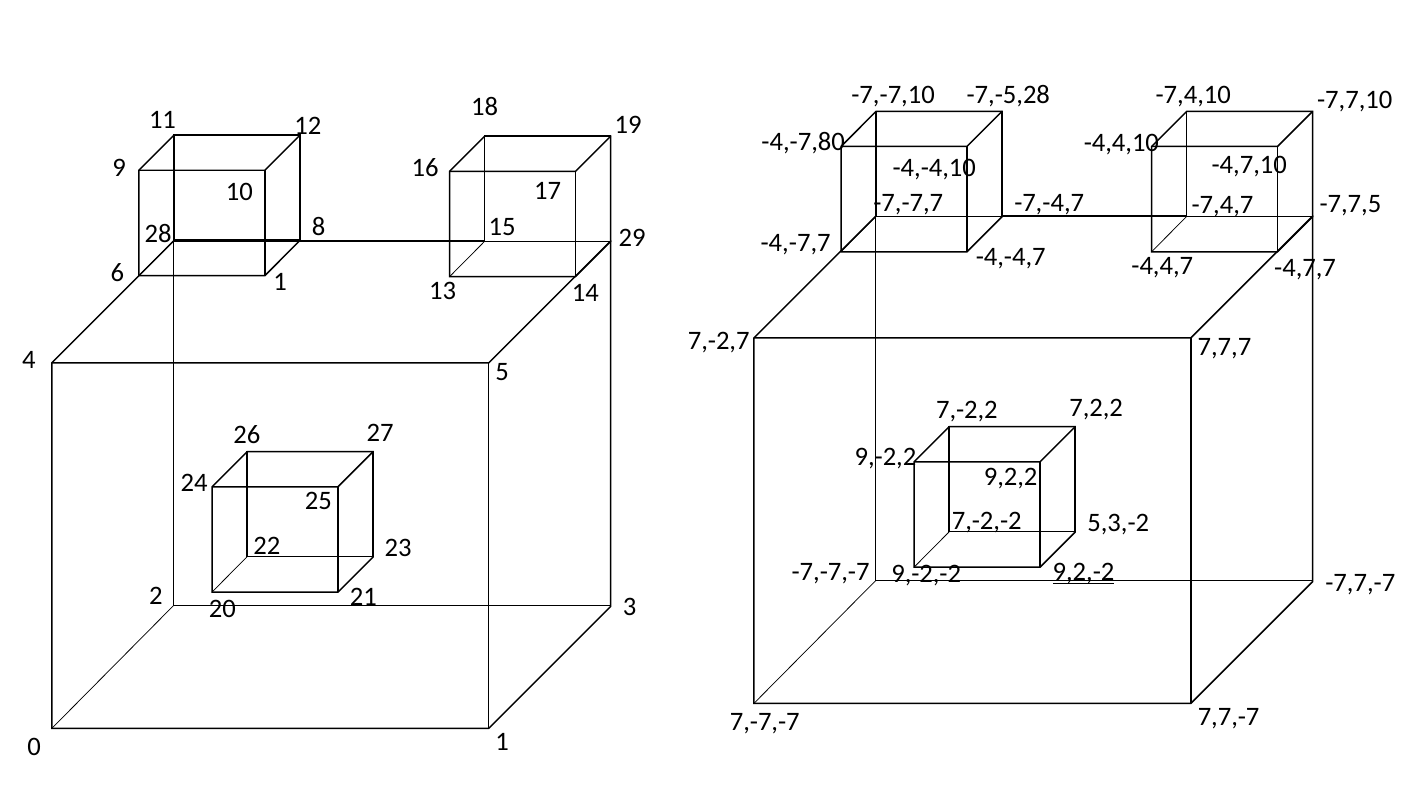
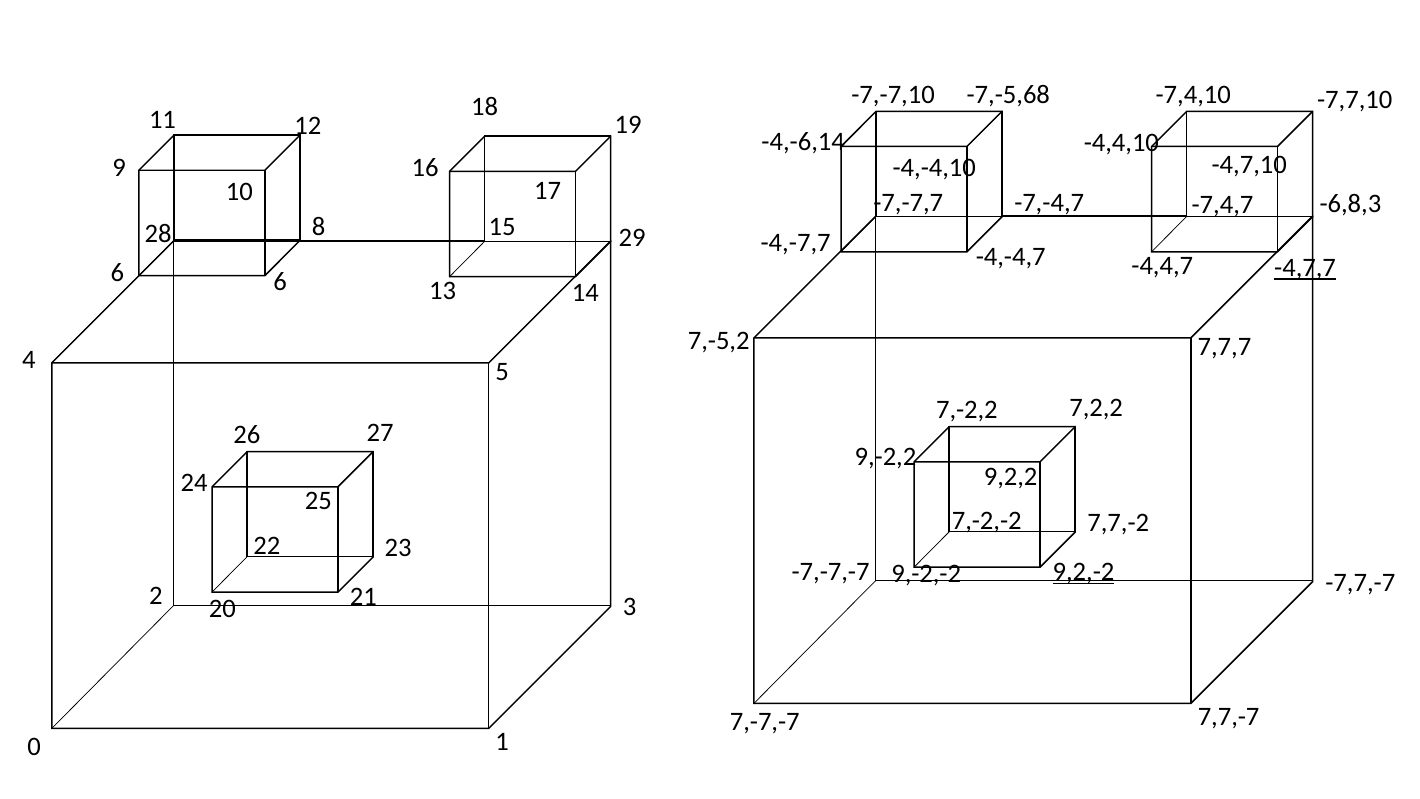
-7,-5,28: -7,-5,28 -> -7,-5,68 (1008, 95)
-4,-7,80: -4,-7,80 -> -4,-6,14 (803, 141)
-7,7,5: -7,7,5 -> -6,8,3 (1350, 203)
-4,7,7 underline: none -> present (1305, 267)
6 1: 1 -> 6 (280, 281)
7,-2,7: 7,-2,7 -> 7,-5,2 (719, 341)
5,3,-2: 5,3,-2 -> 7,7,-2 (1118, 523)
